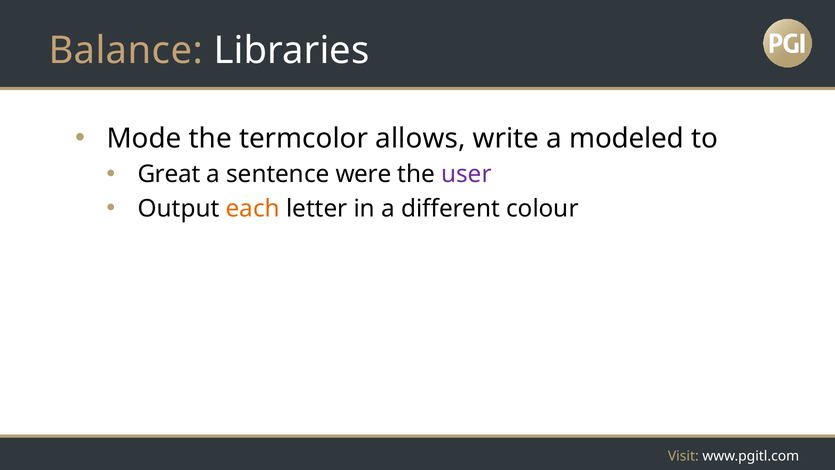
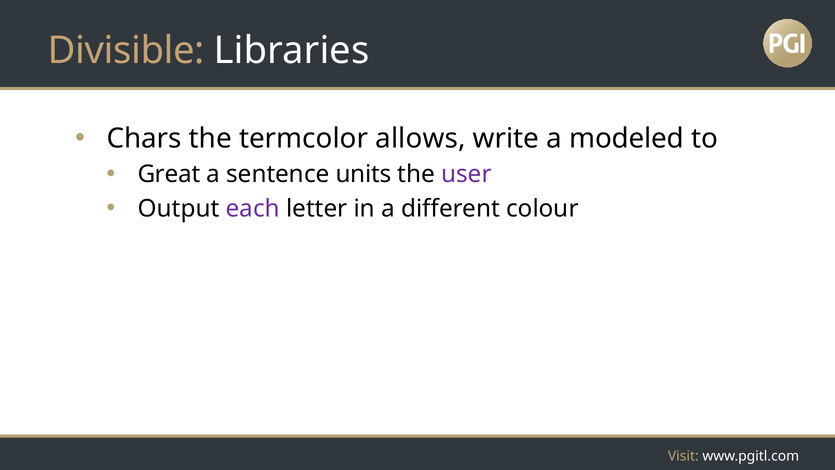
Balance: Balance -> Divisible (126, 50)
Mode: Mode -> Chars (144, 138)
were: were -> units (364, 174)
each colour: orange -> purple (253, 208)
